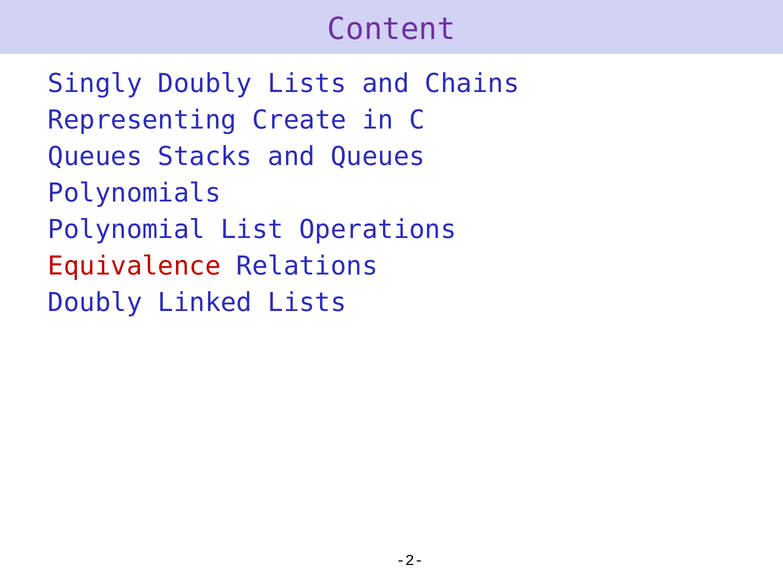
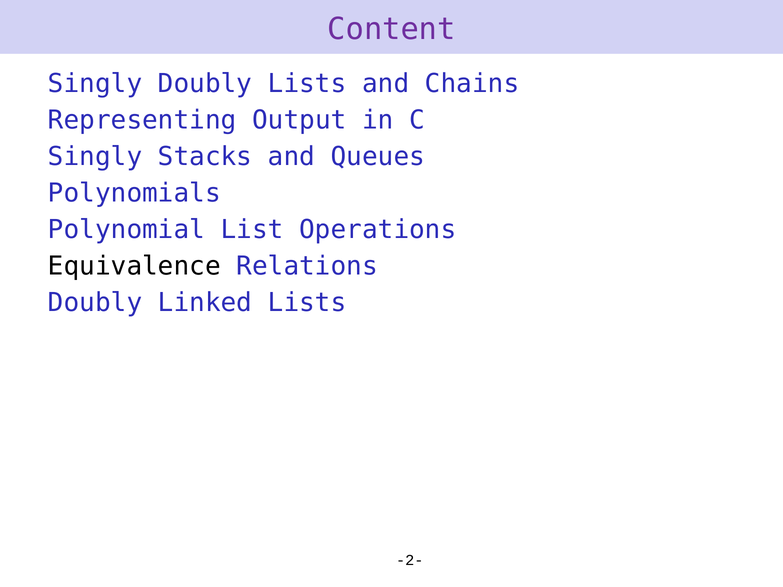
Create: Create -> Output (299, 120)
Queues: Queues -> Singly (95, 157)
Equivalence colour: red -> black (134, 266)
